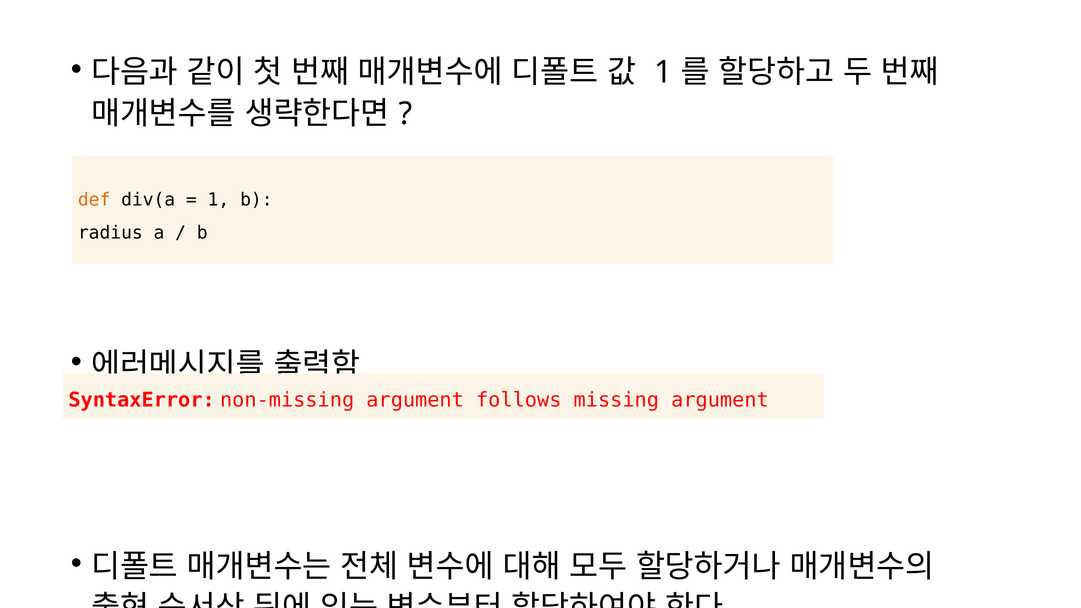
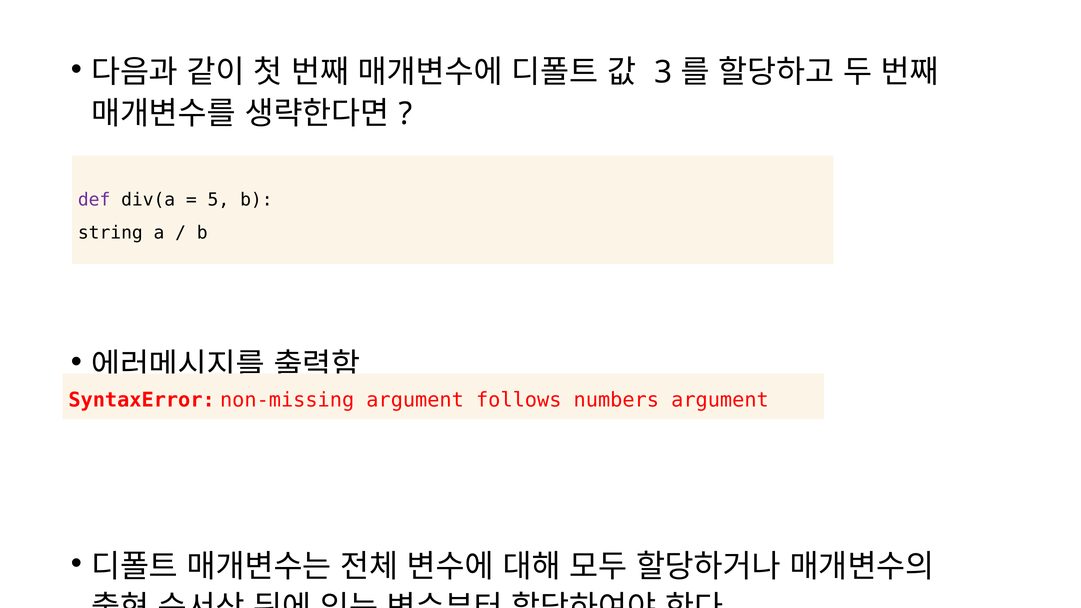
1: 1 -> 3 (663, 73)
def colour: orange -> purple (94, 200)
1: 1 -> 5 (218, 200)
radius: radius -> string (110, 233)
missing: missing -> numbers (616, 400)
